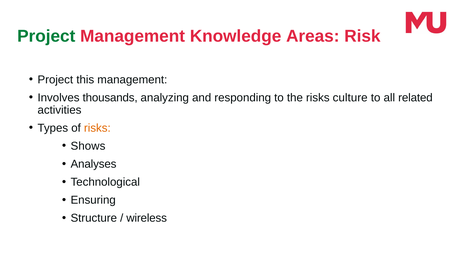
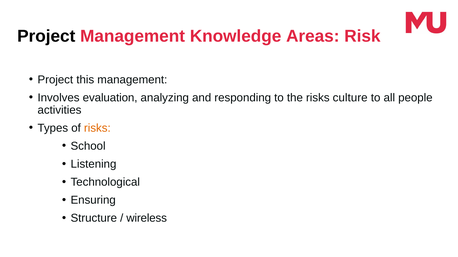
Project colour: green -> black (46, 36)
thousands: thousands -> evaluation (110, 98)
related: related -> people (415, 98)
Shows: Shows -> School (88, 146)
Analyses: Analyses -> Listening (93, 164)
